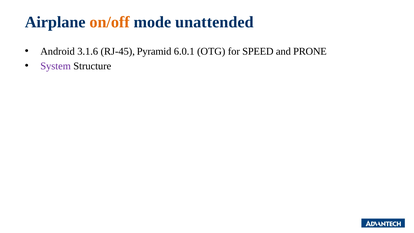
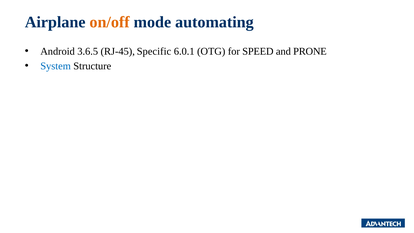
unattended: unattended -> automating (214, 22)
3.1.6: 3.1.6 -> 3.6.5 (88, 51)
Pyramid: Pyramid -> Specific (154, 51)
System colour: purple -> blue (56, 66)
